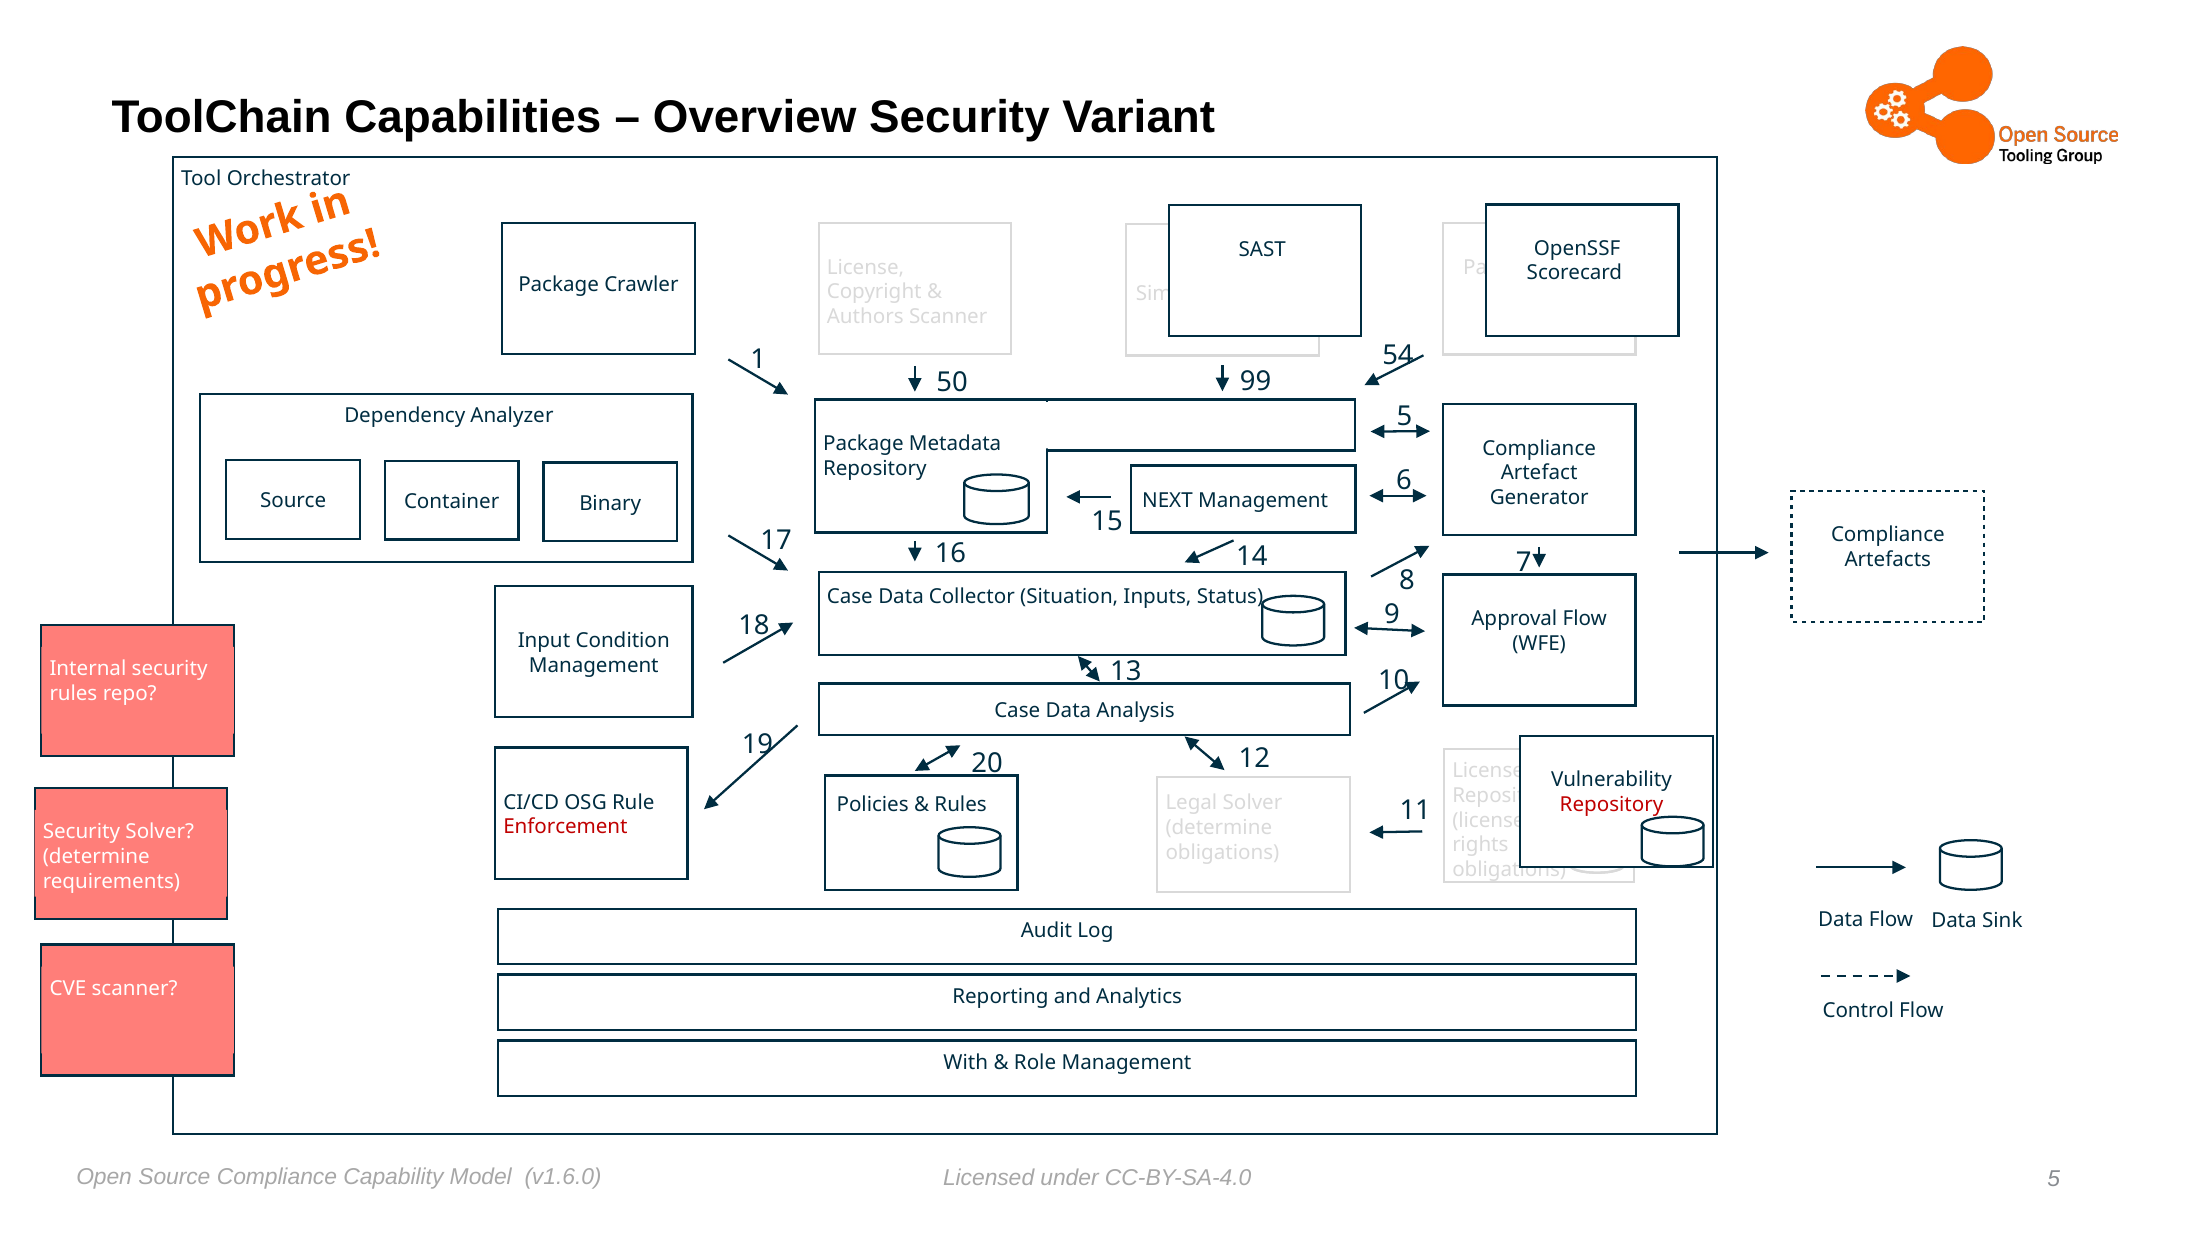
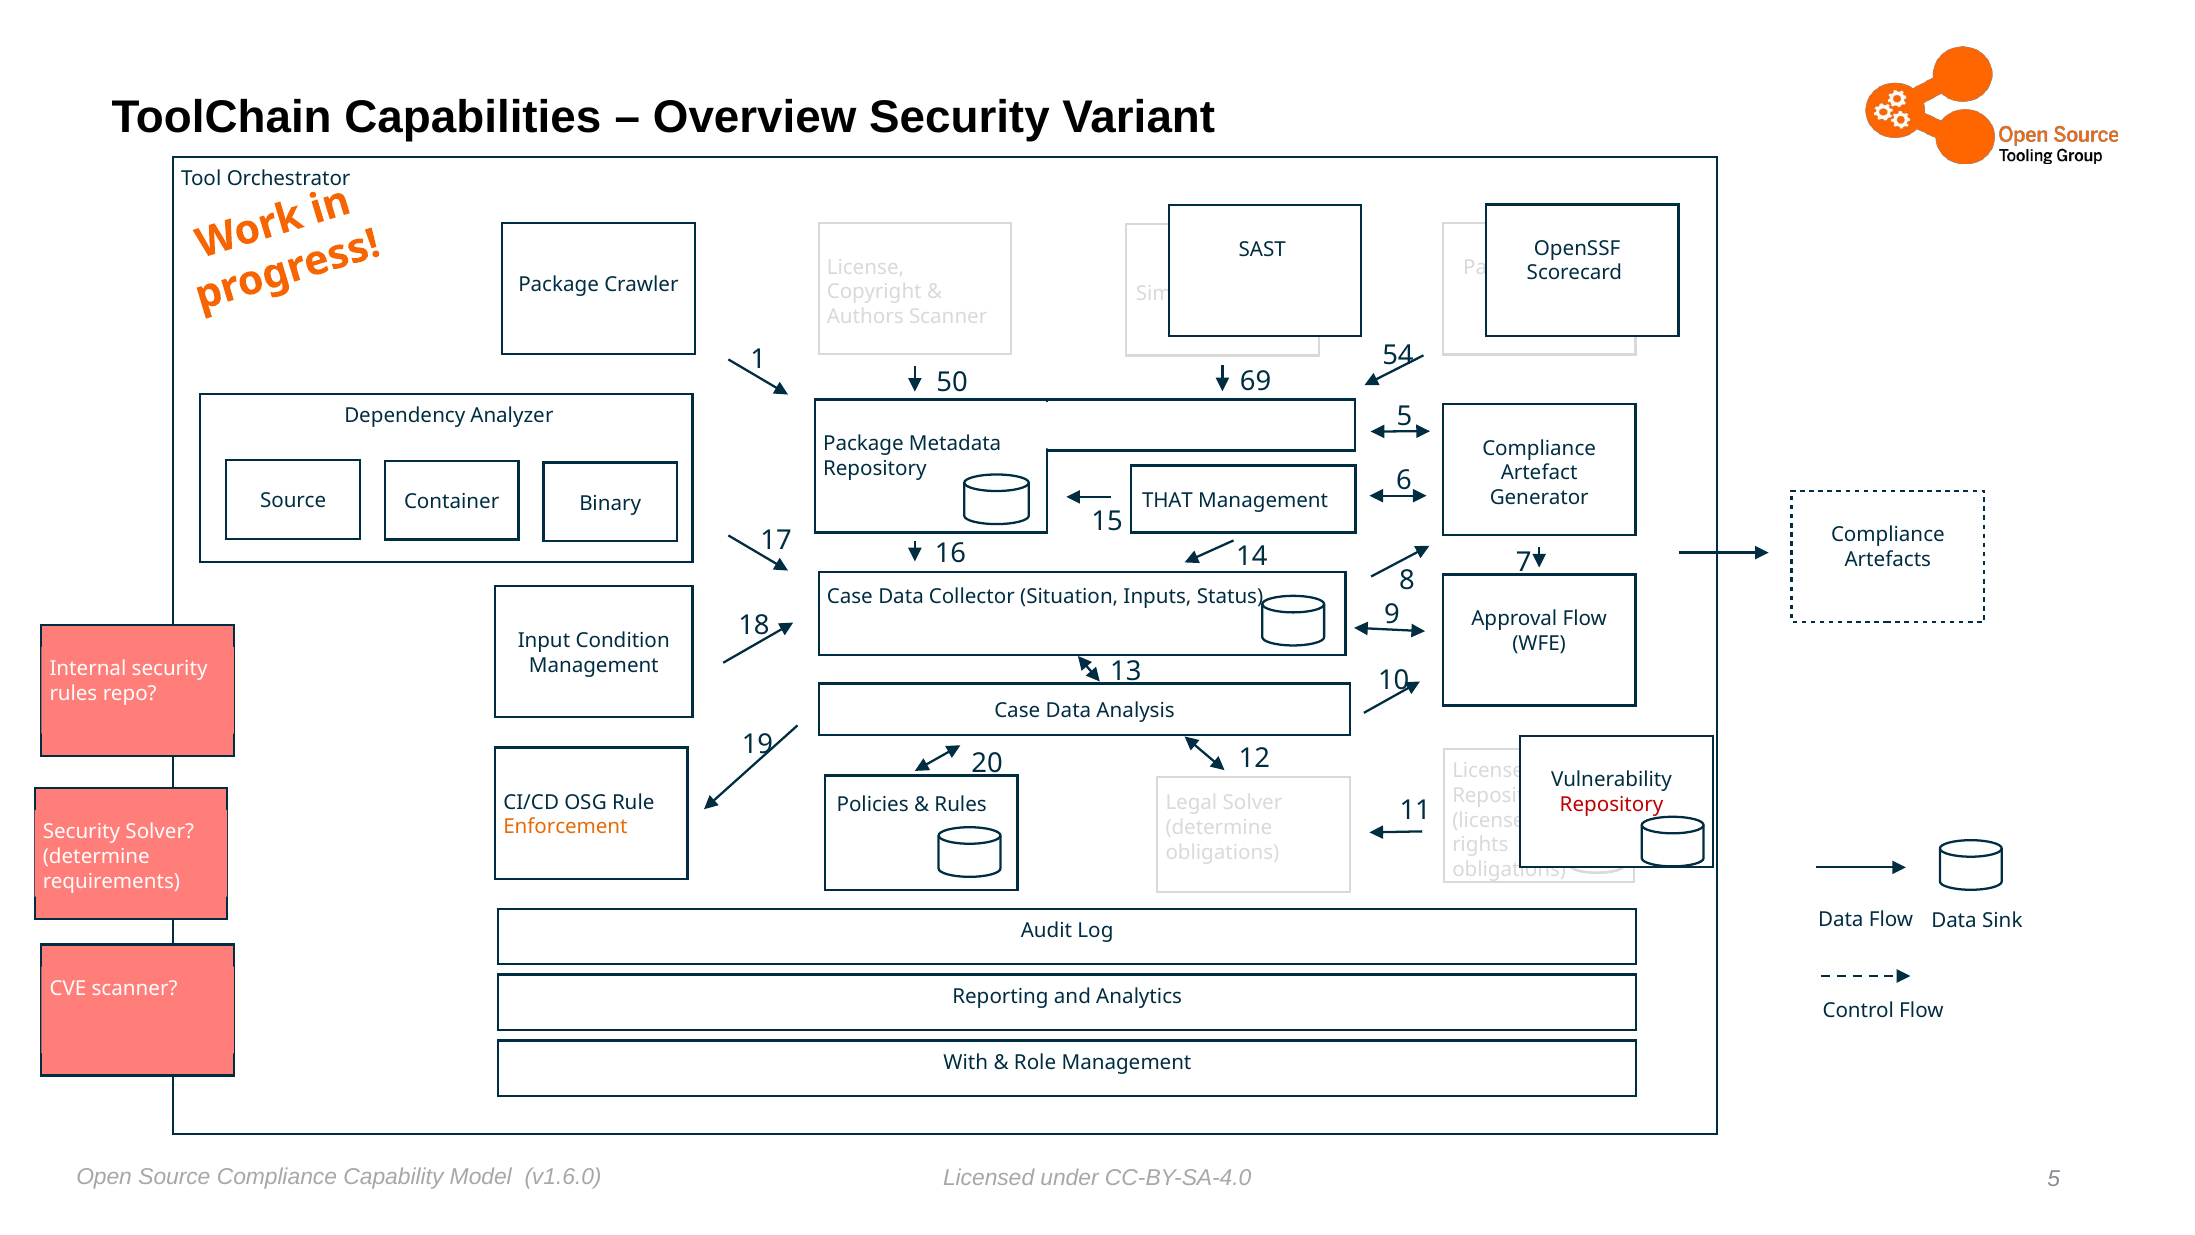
99: 99 -> 69 (1256, 381)
NEXT: NEXT -> THAT (1168, 501)
Enforcement colour: red -> orange (565, 827)
